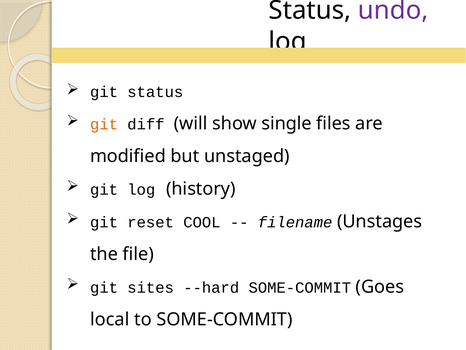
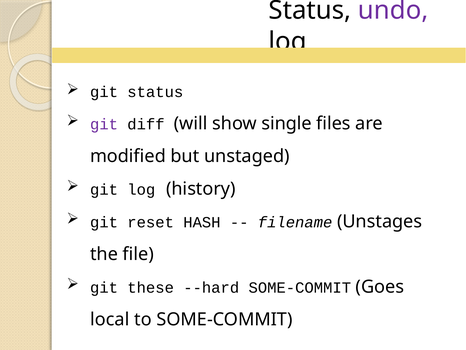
git colour: orange -> purple (104, 124)
COOL: COOL -> HASH (202, 222)
sites: sites -> these (151, 287)
